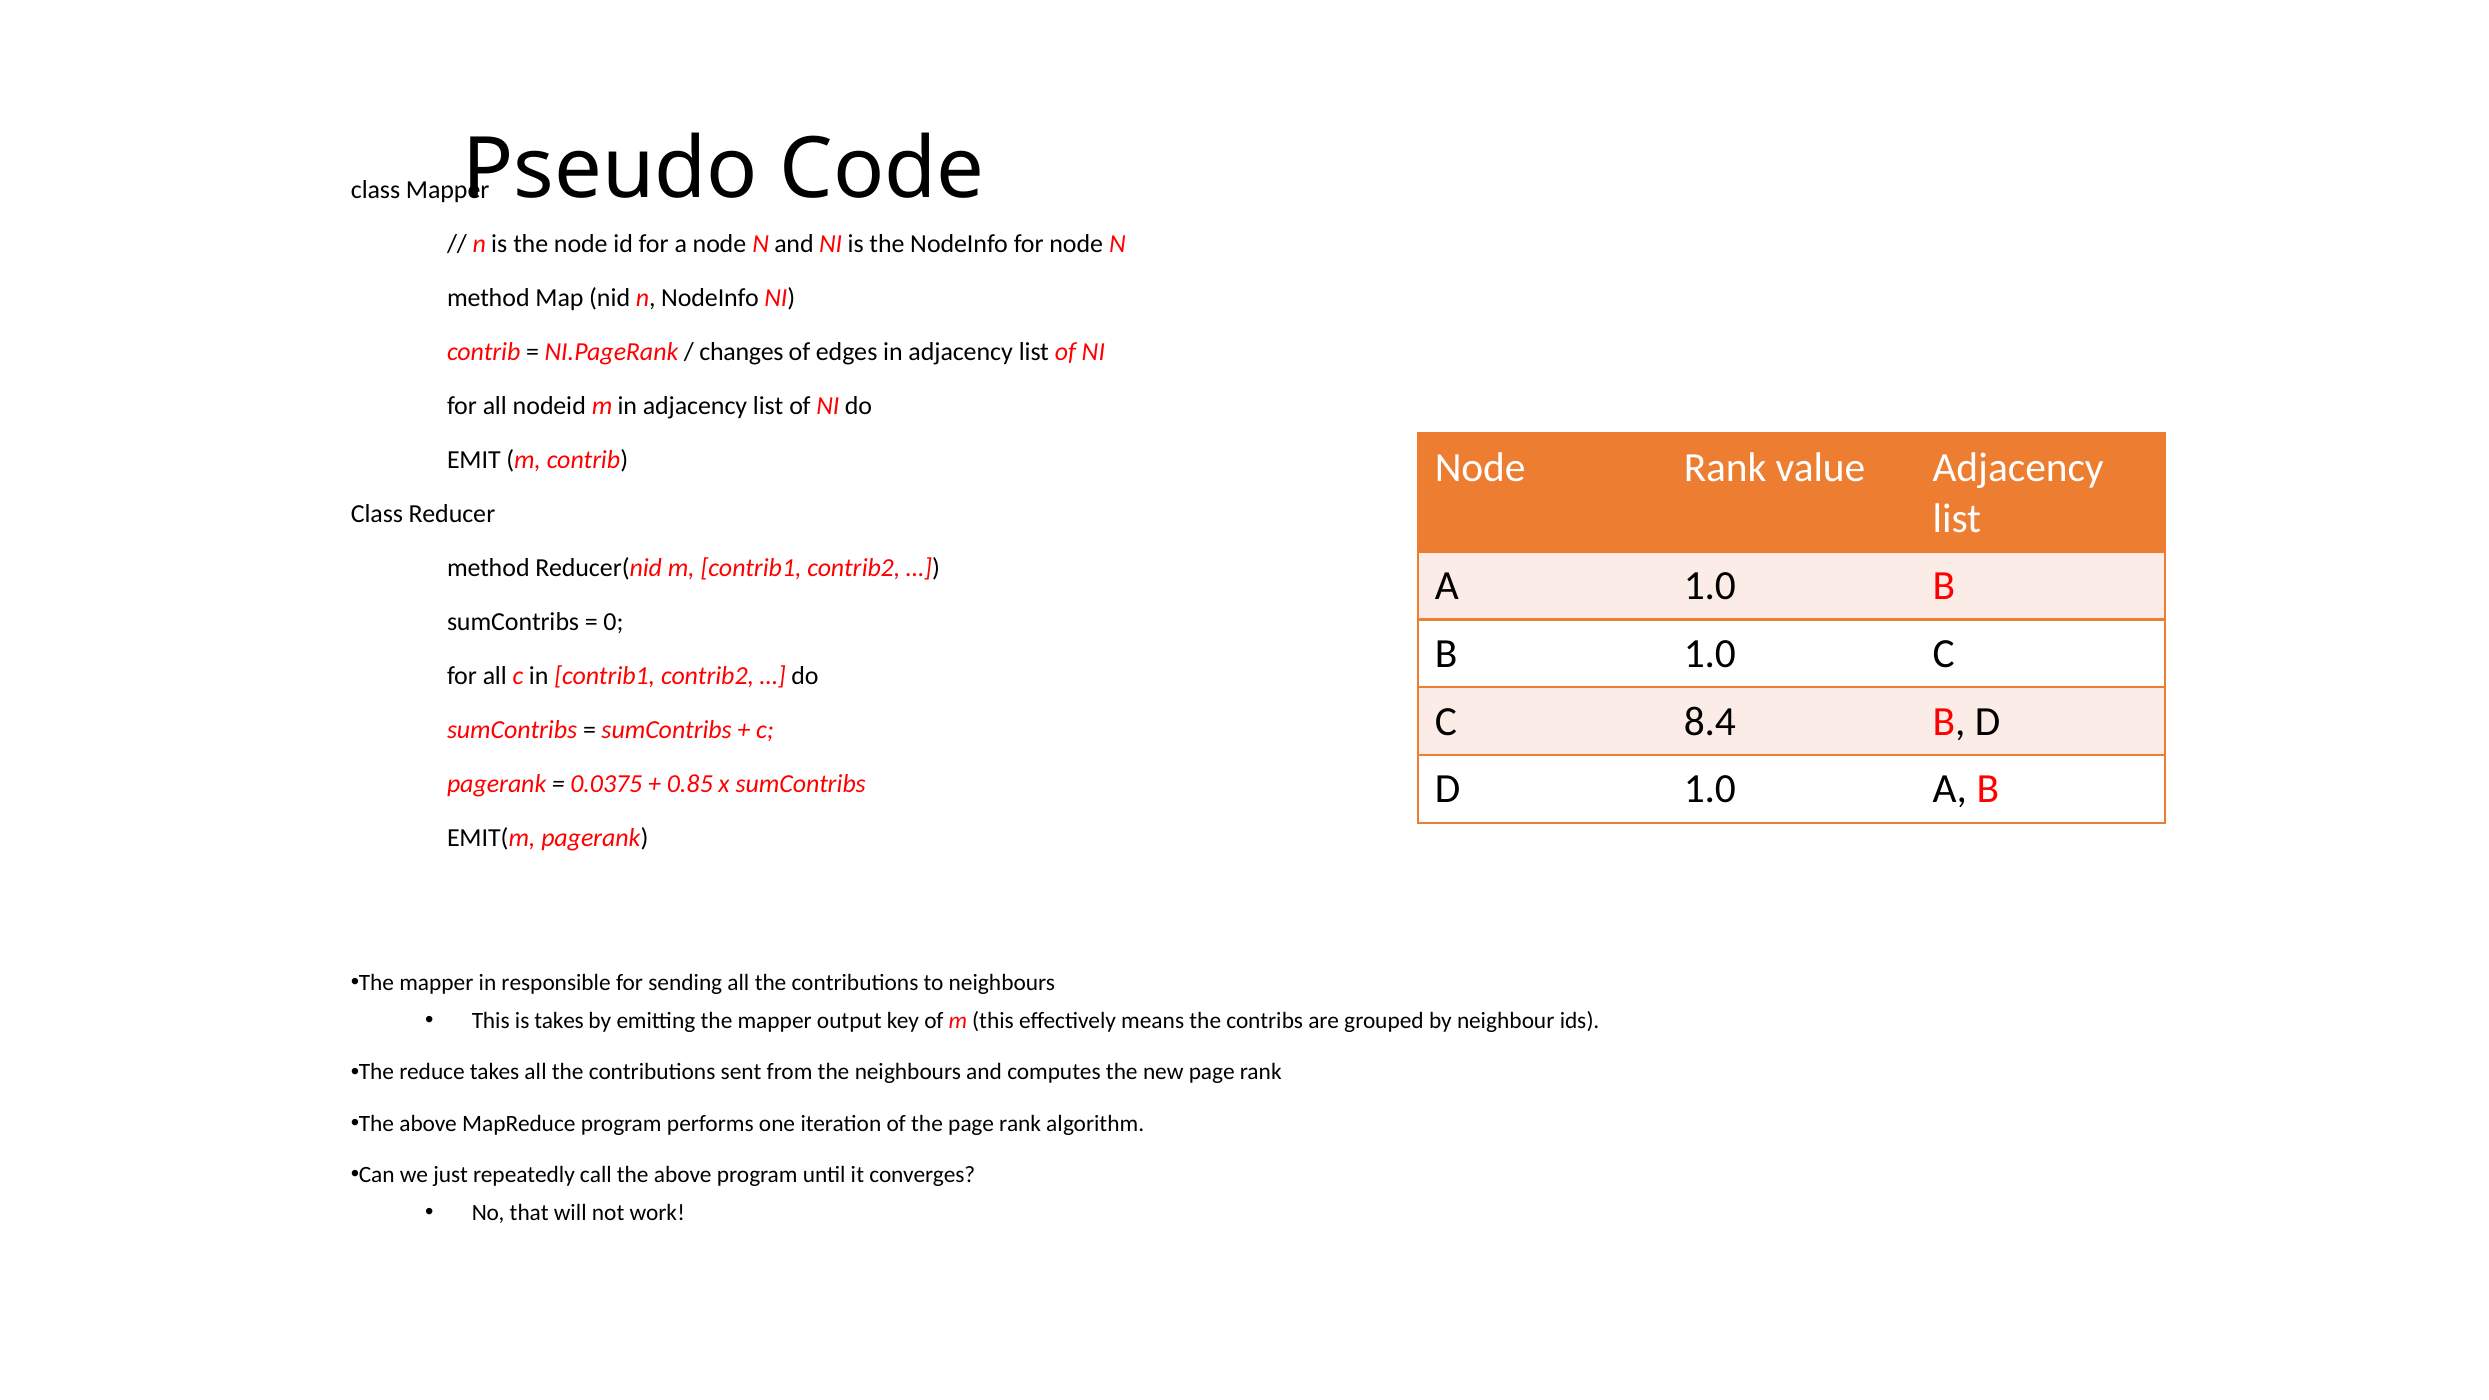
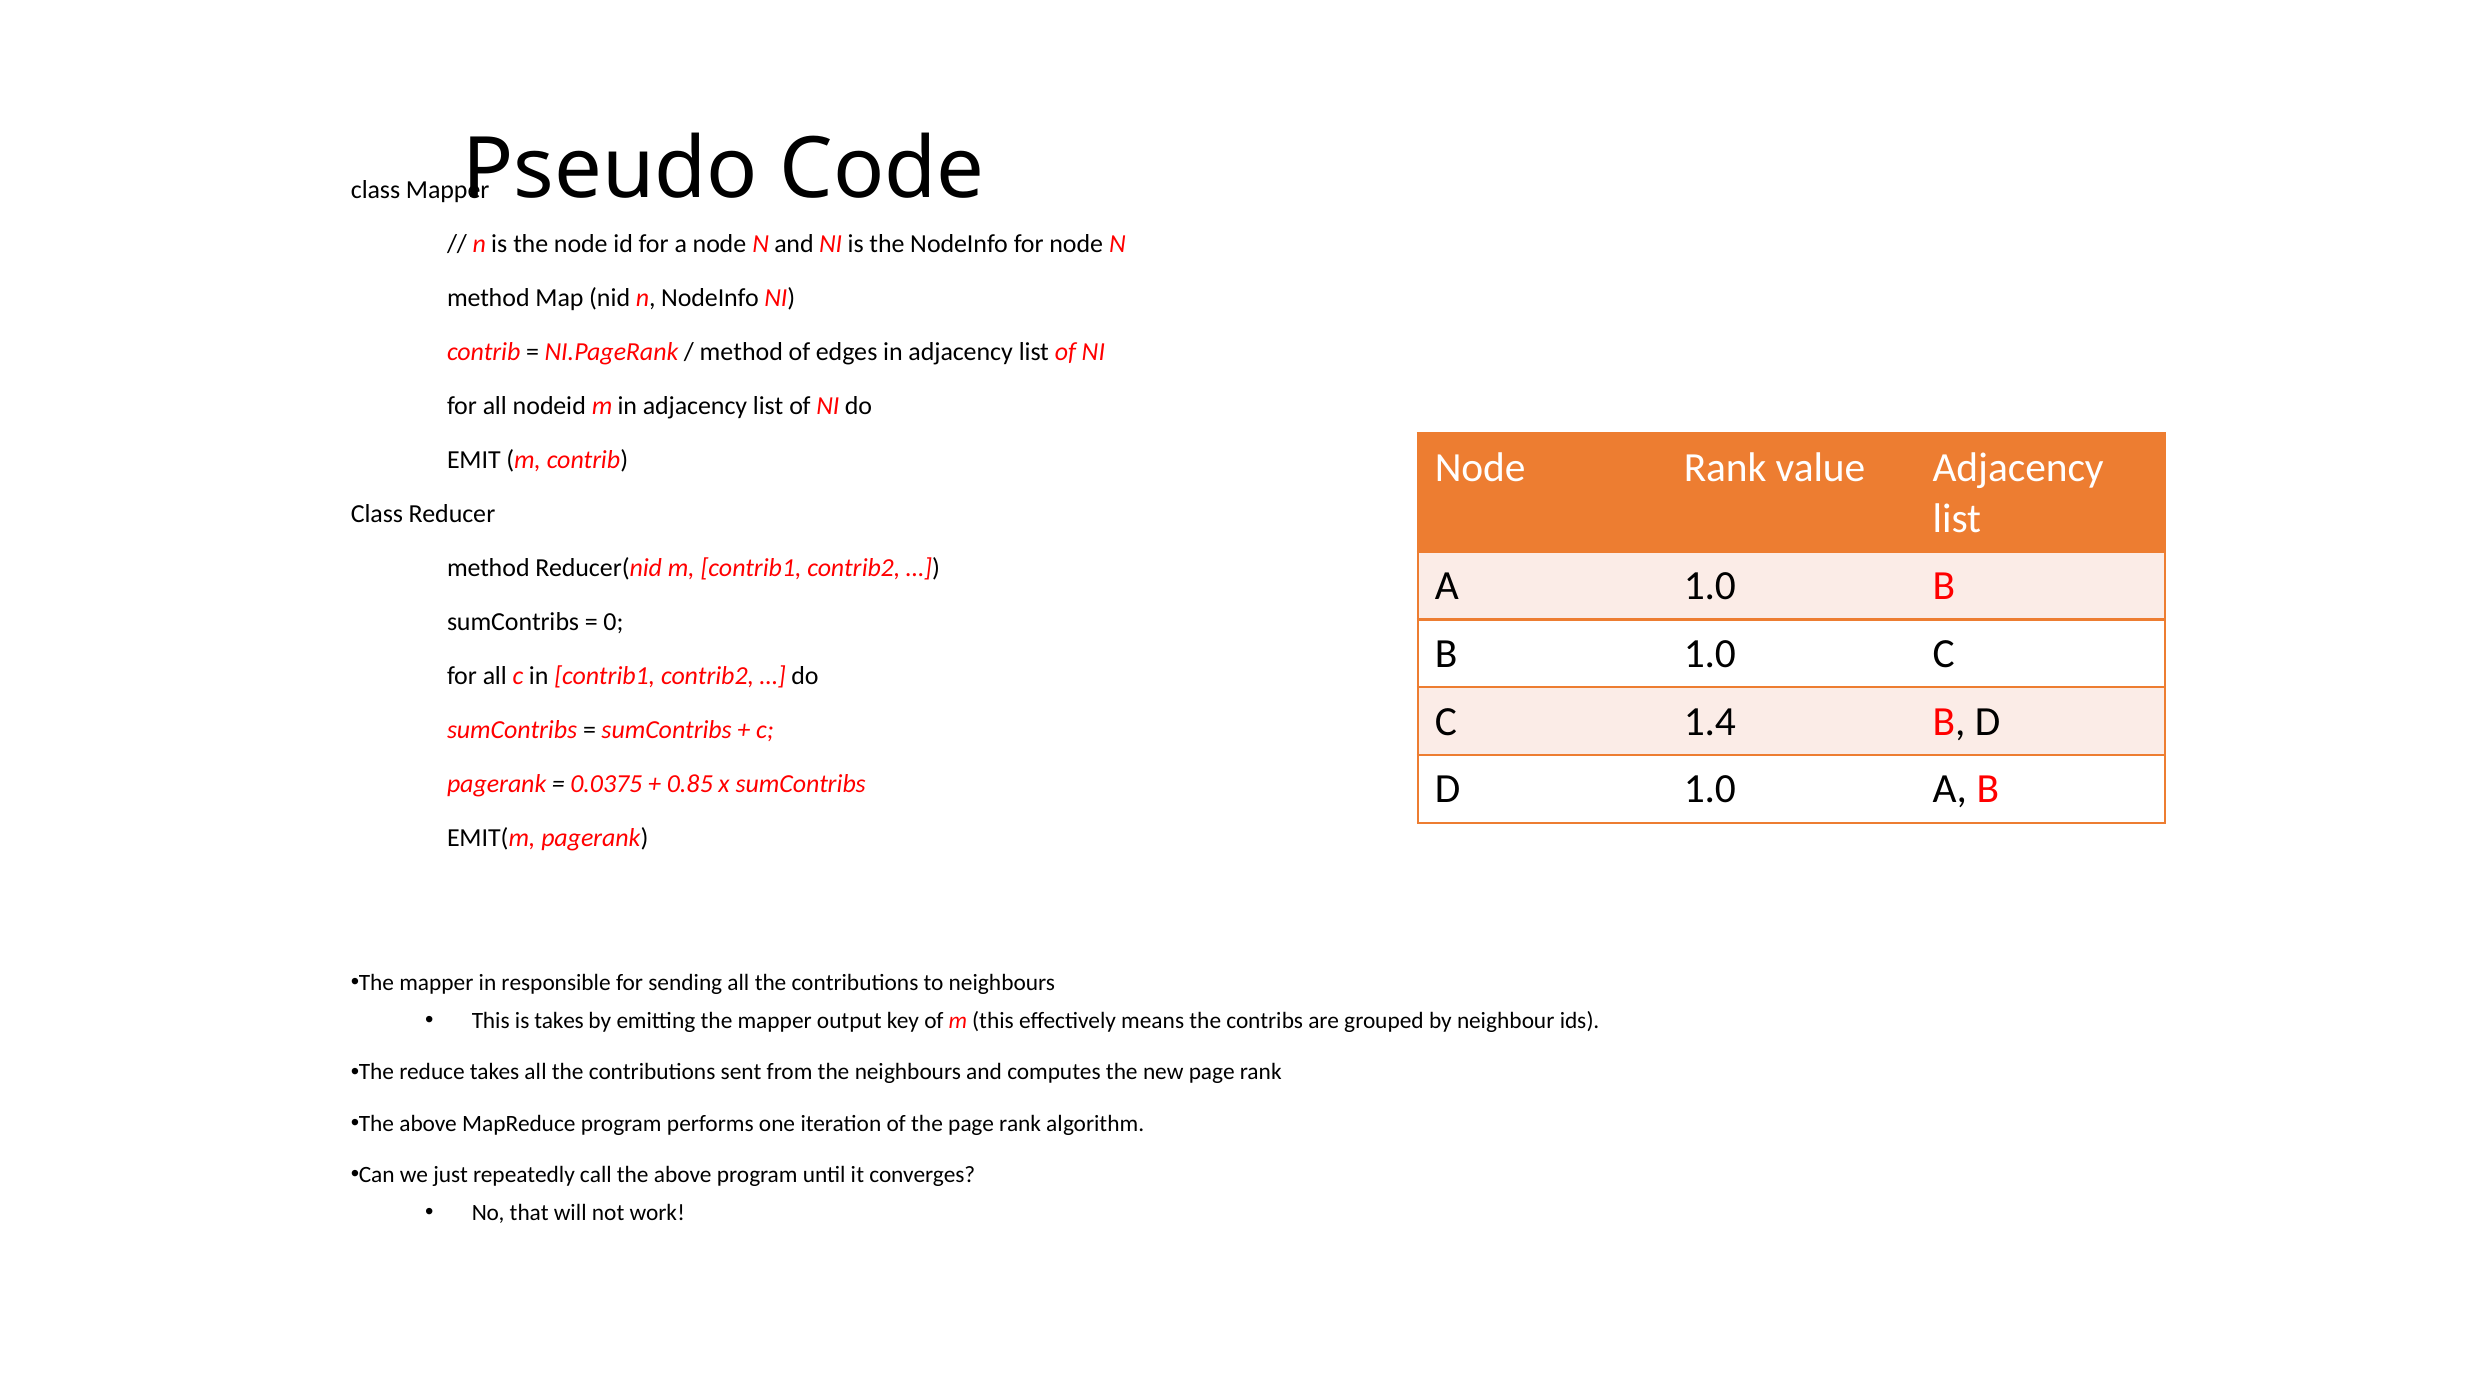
changes: changes -> method (741, 352)
8.4: 8.4 -> 1.4 (1710, 722)
